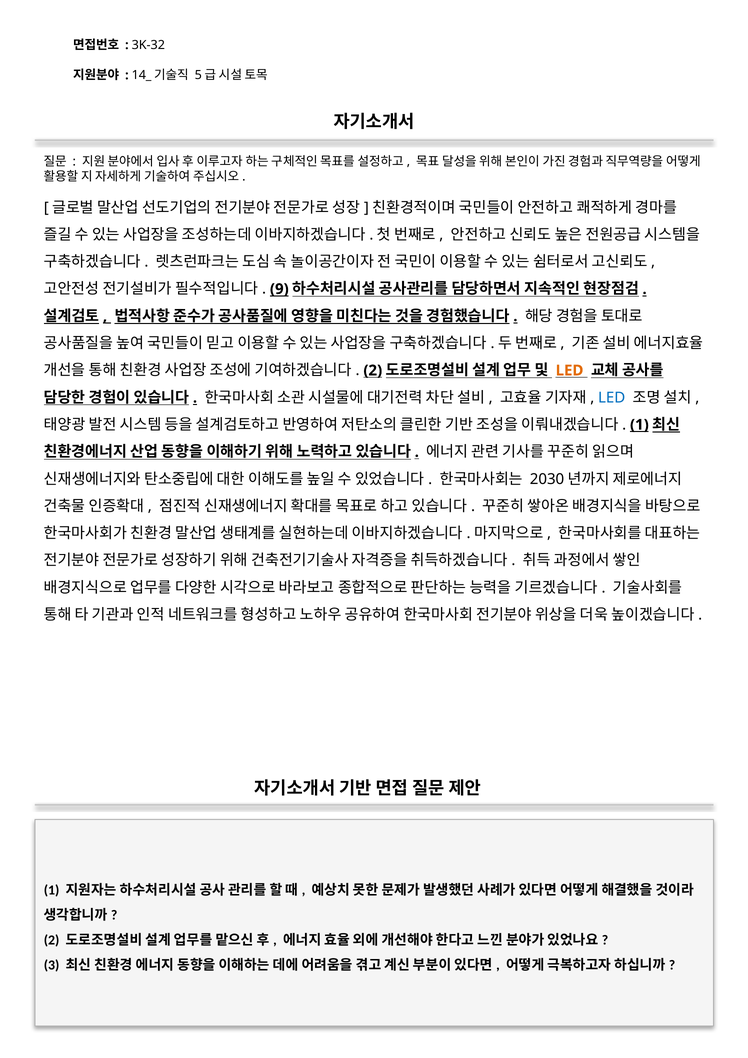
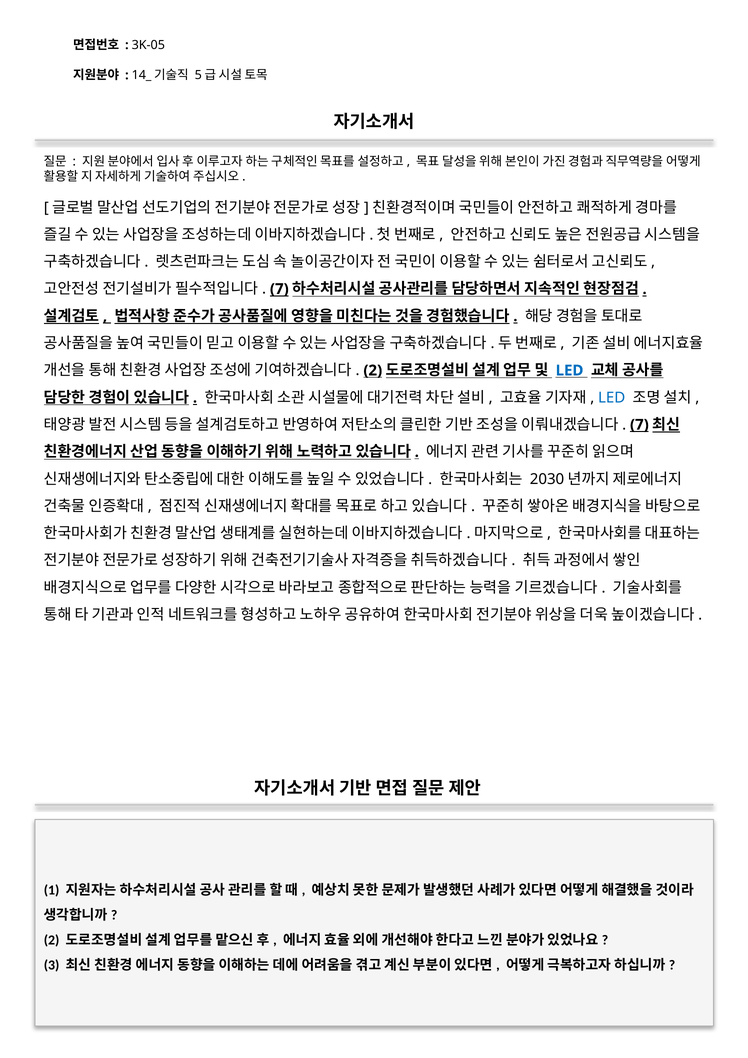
3K-32: 3K-32 -> 3K-05 (148, 45)
9: 9 -> 7 (279, 289)
LED colour: orange -> blue (570, 370)
1: 1 -> 7 (639, 425)
